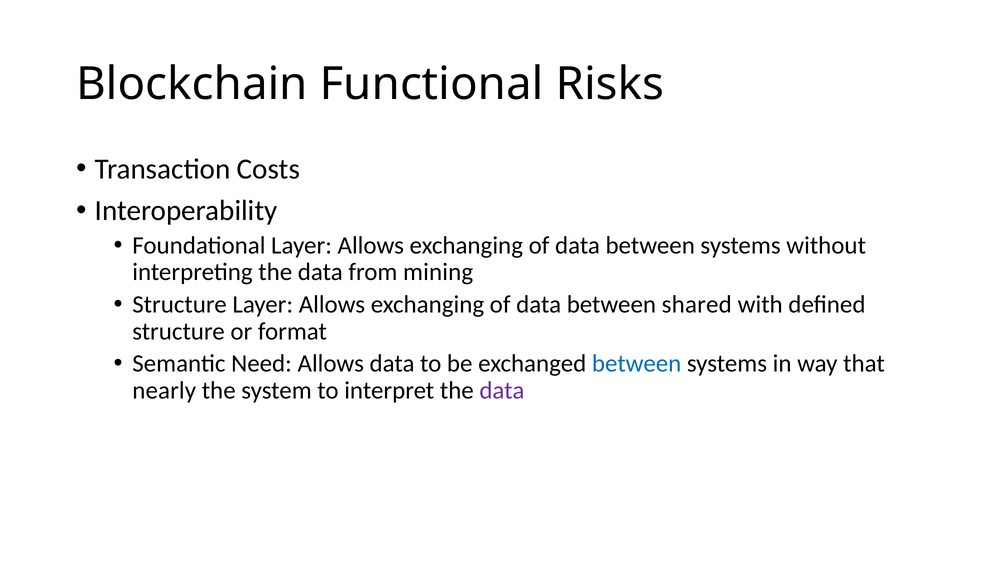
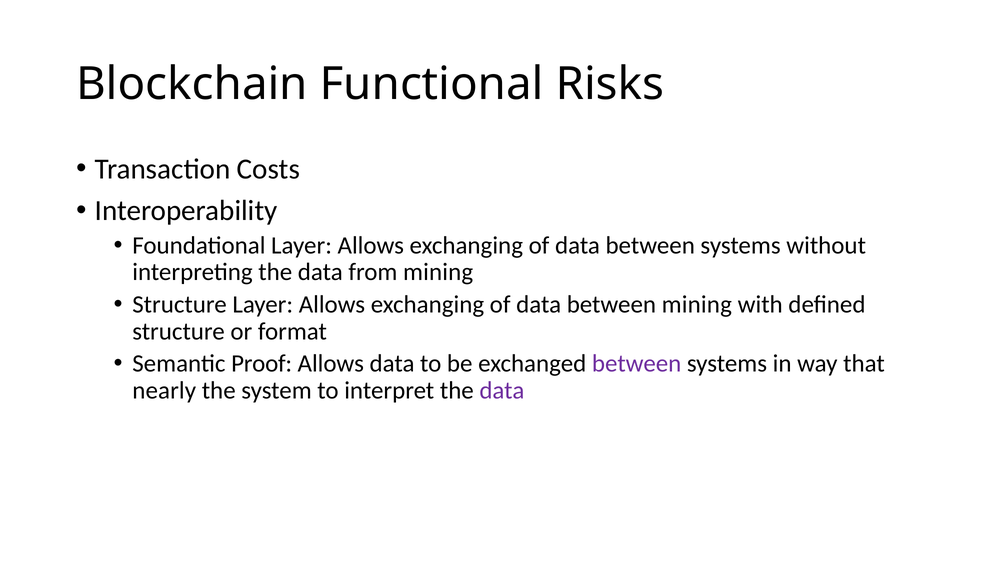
between shared: shared -> mining (697, 304)
Need: Need -> Proof (262, 363)
between colour: blue -> purple (637, 363)
